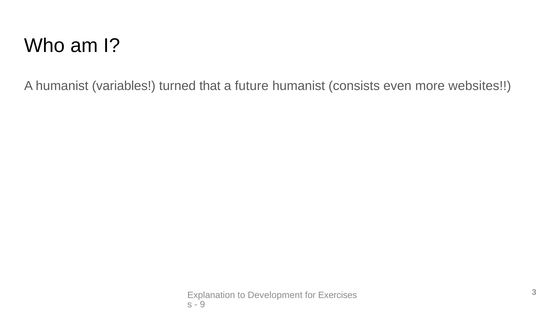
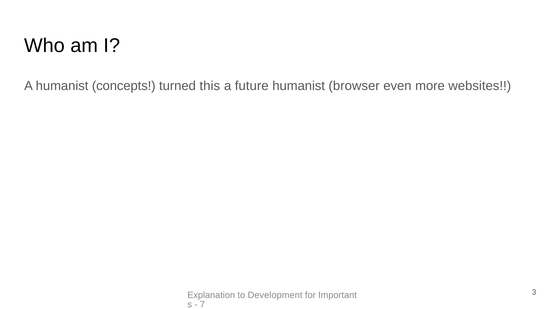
variables: variables -> concepts (124, 86)
that: that -> this (210, 86)
consists: consists -> browser (354, 86)
Exercises: Exercises -> Important (338, 295)
9: 9 -> 7 (202, 304)
